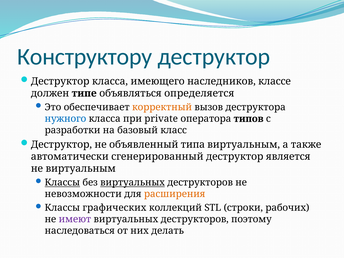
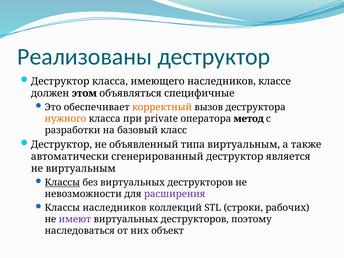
Конструктору: Конструктору -> Реализованы (85, 57)
типе: типе -> этом (84, 93)
определяется: определяется -> специфичные (199, 93)
нужного colour: blue -> orange (65, 119)
типов: типов -> метод (249, 119)
виртуальных underline: present -> none (133, 183)
расширения colour: orange -> purple (175, 194)
Классы графических: графических -> наследников (114, 208)
делать: делать -> объект (168, 231)
